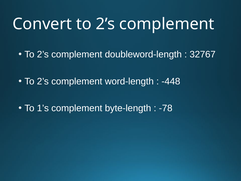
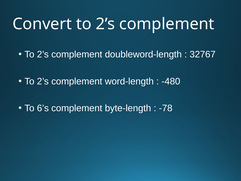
-448: -448 -> -480 (171, 81)
1’s: 1’s -> 6’s (43, 108)
